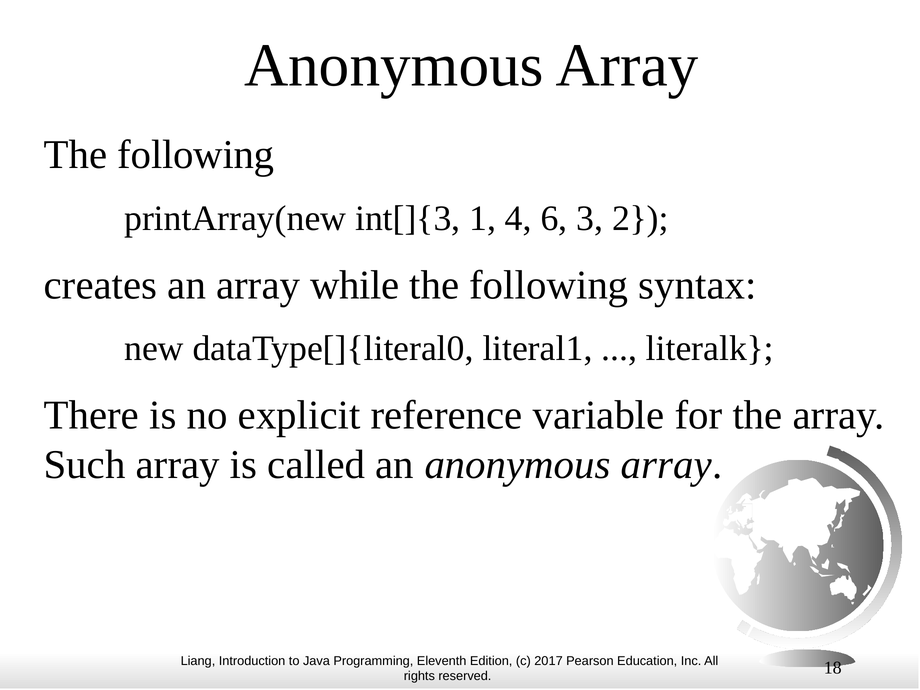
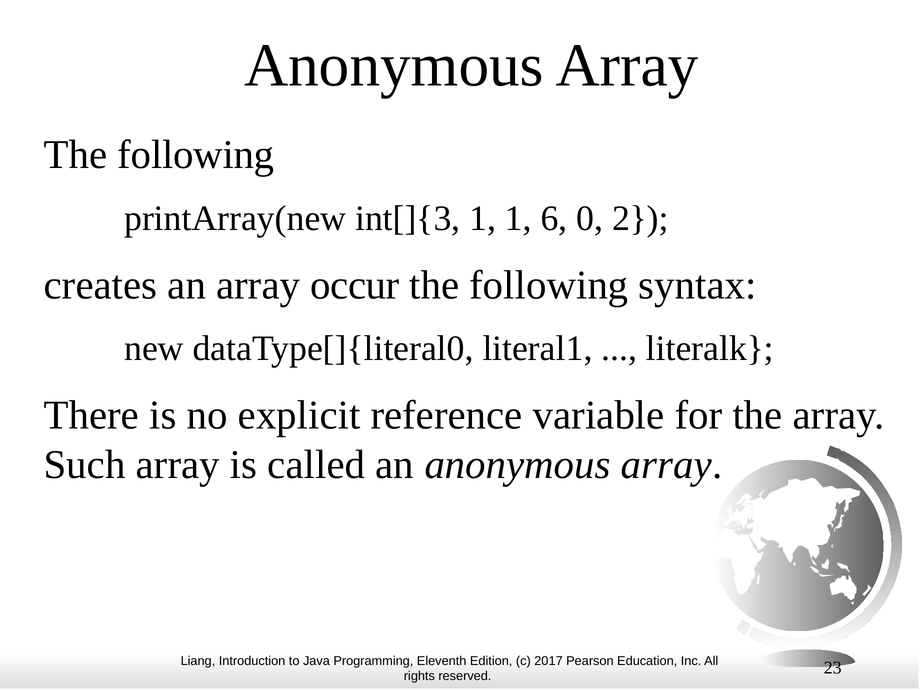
1 4: 4 -> 1 (518, 218)
3: 3 -> 0 (590, 218)
while: while -> occur (355, 285)
18: 18 -> 23 (833, 668)
